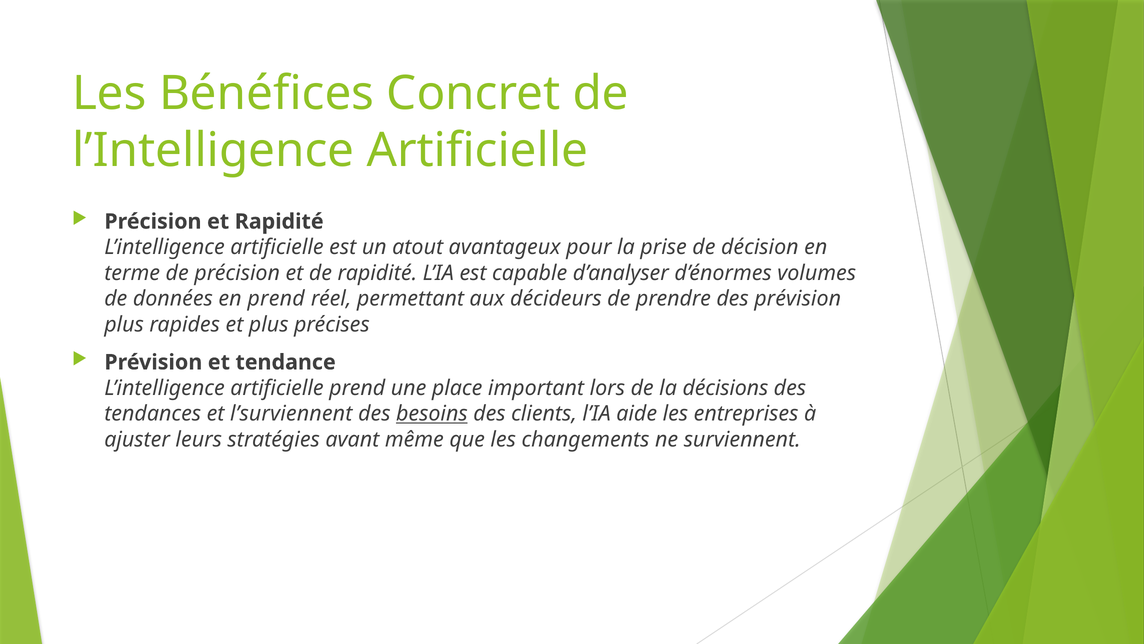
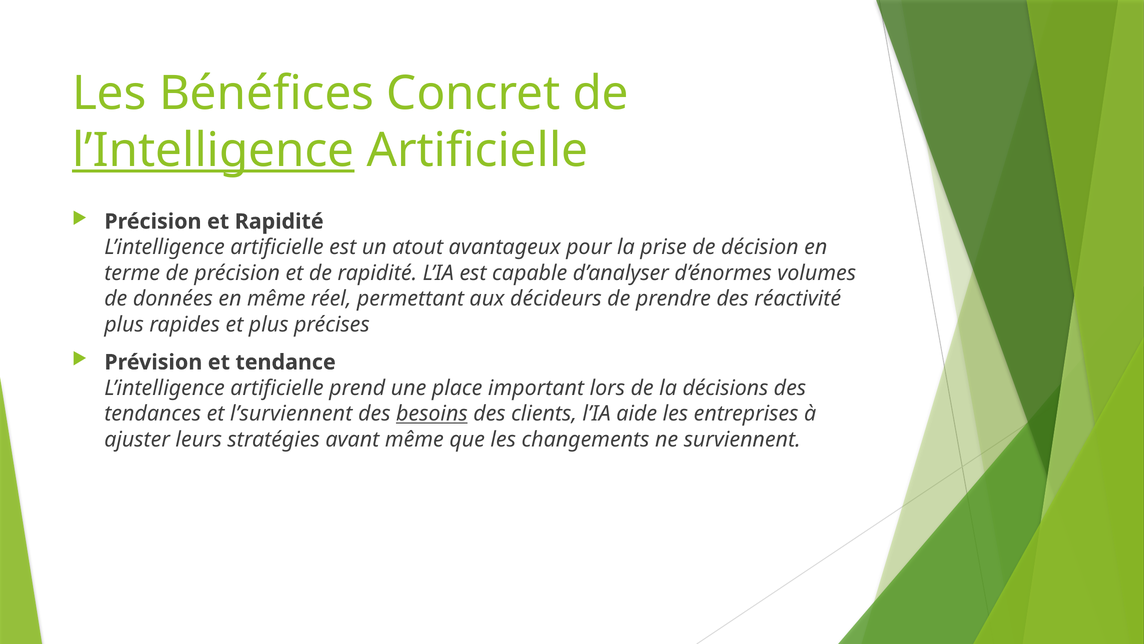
l’Intelligence underline: none -> present (213, 151)
en prend: prend -> même (276, 299)
des prévision: prévision -> réactivité (798, 299)
